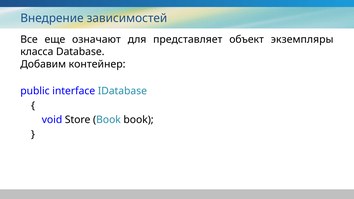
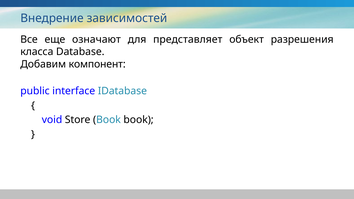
экземпляры: экземпляры -> разрешения (302, 39)
контейнер: контейнер -> компонент (97, 64)
